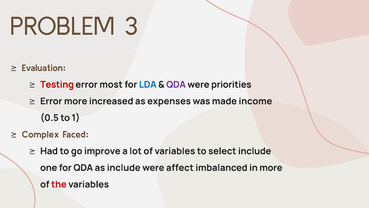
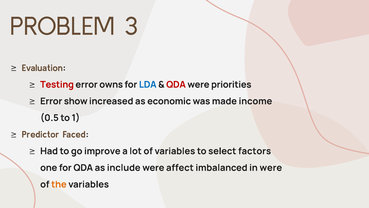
most: most -> owns (111, 84)
QDA colour: purple -> red (176, 84)
Error more: more -> show (76, 101)
expenses: expenses -> economic (169, 101)
Complex: Complex -> Predictor (41, 134)
select include: include -> factors (255, 151)
in more: more -> were (271, 167)
the colour: red -> orange (59, 184)
